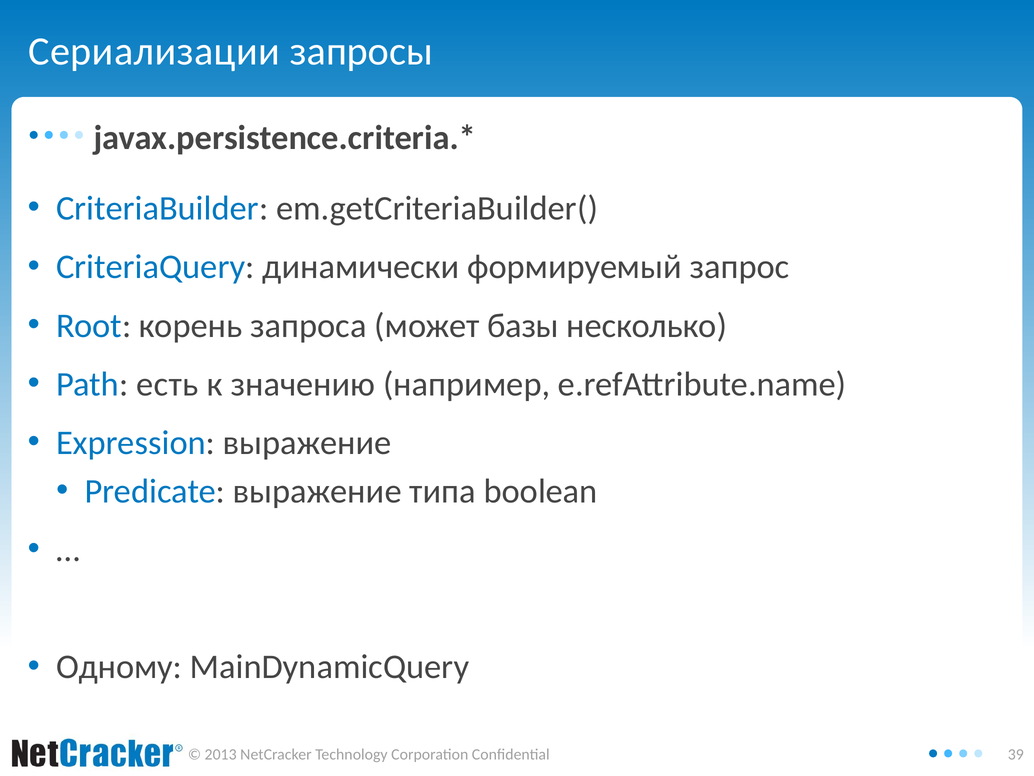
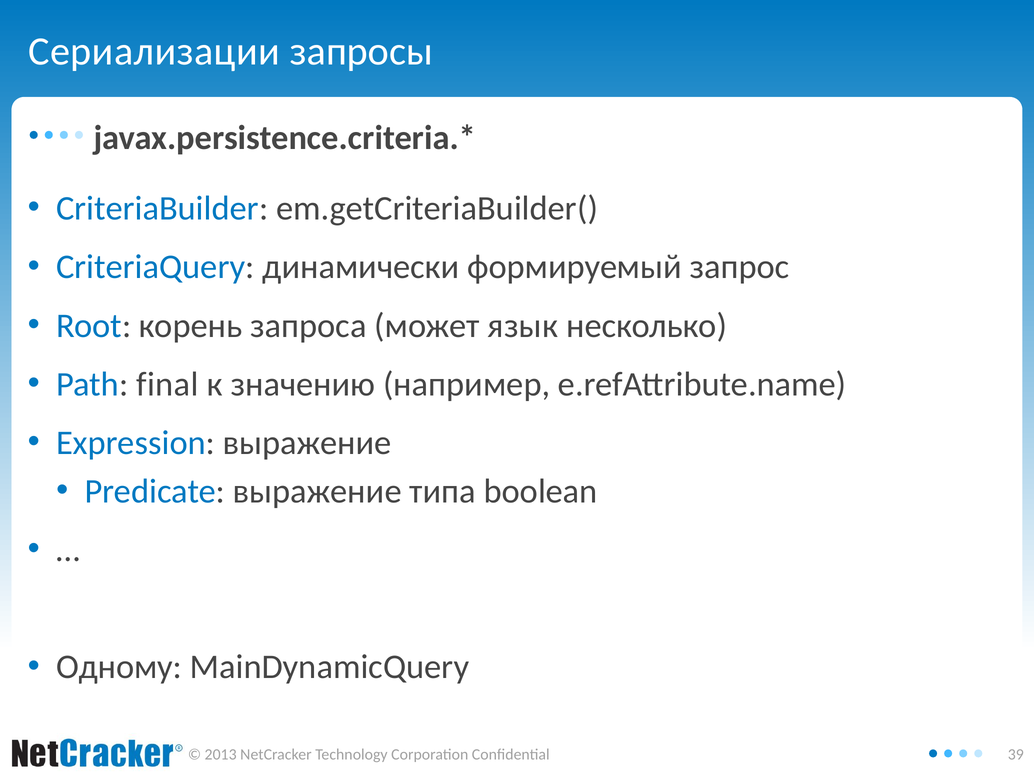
базы: базы -> язык (523, 325)
есть: есть -> final (167, 384)
